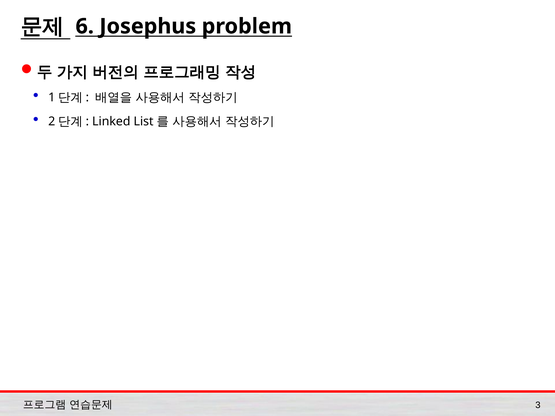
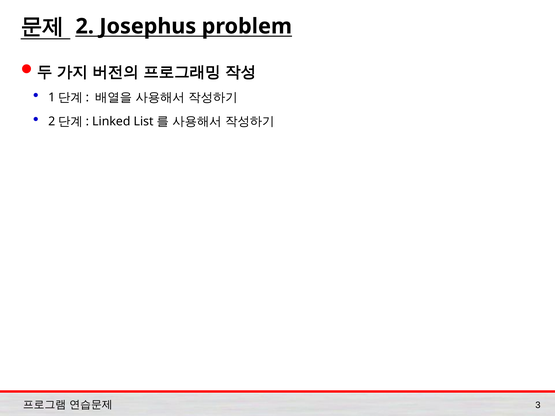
6: 6 -> 2 (85, 26)
